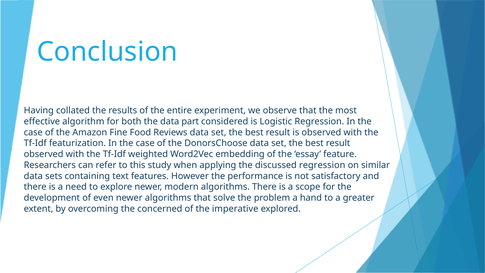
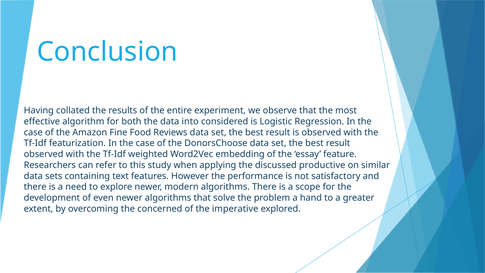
part: part -> into (190, 121)
discussed regression: regression -> productive (322, 165)
